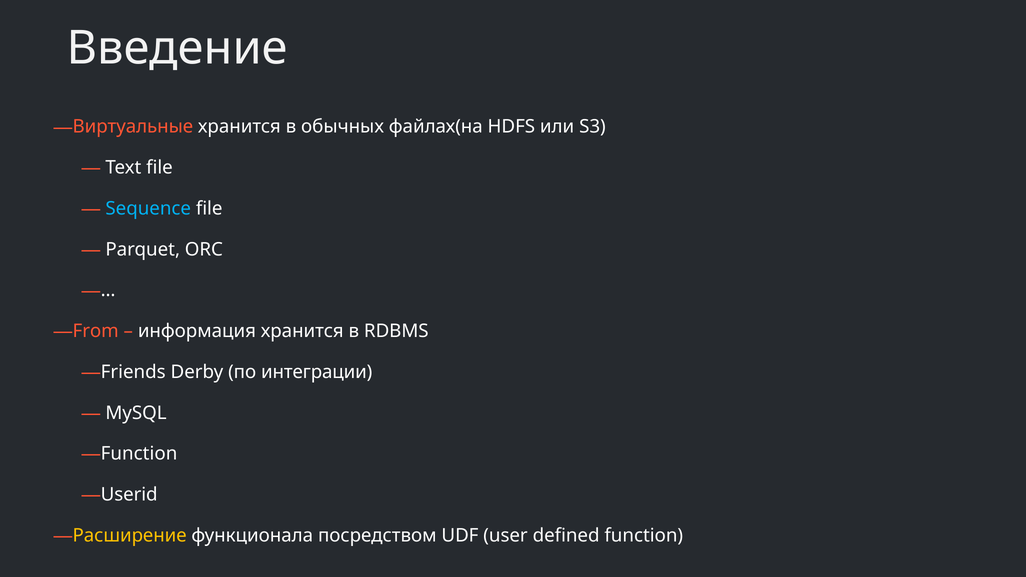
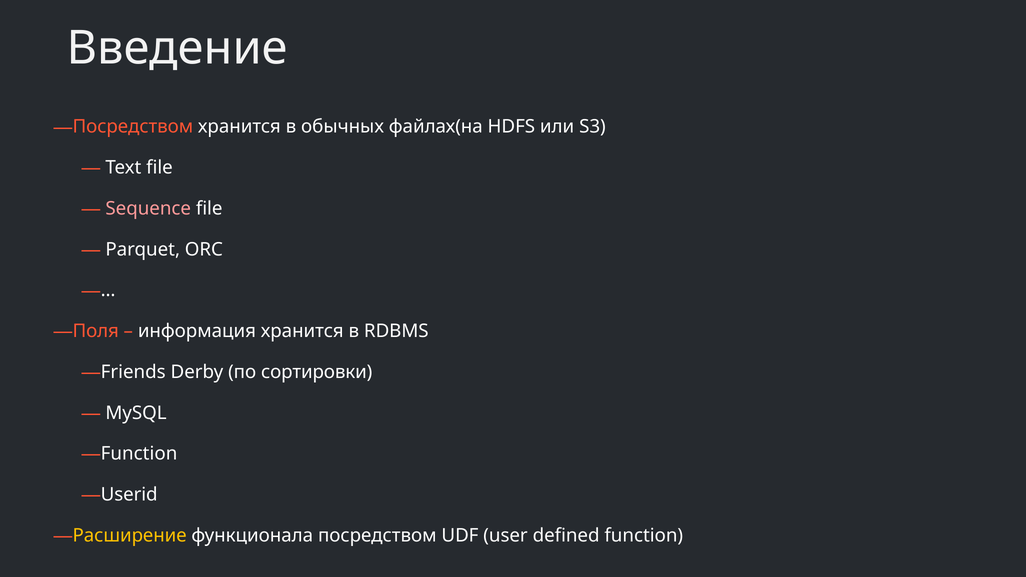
Виртуальные: Виртуальные -> Посредством (133, 127)
Sequence colour: light blue -> pink (148, 209)
From: From -> Поля (96, 331)
интеграции: интеграции -> сортировки (317, 372)
